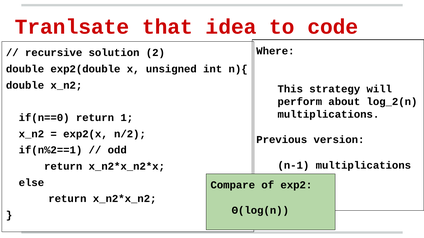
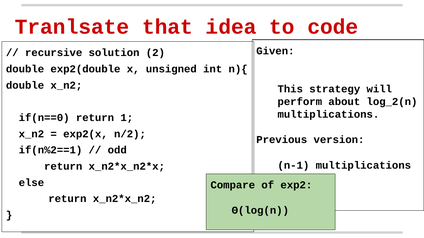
Where: Where -> Given (275, 51)
